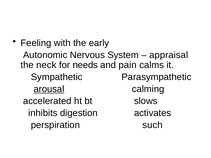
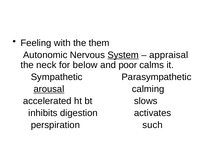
early: early -> them (99, 43)
System underline: none -> present (123, 55)
needs: needs -> below (85, 65)
pain: pain -> poor (128, 65)
